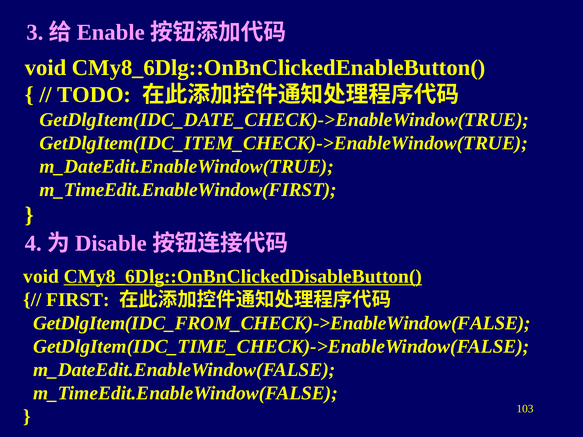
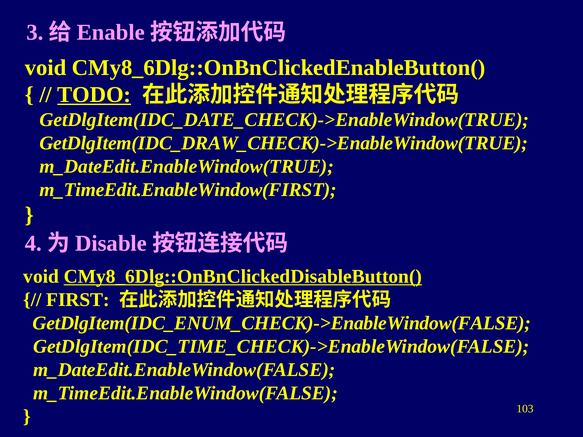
TODO underline: none -> present (94, 95)
GetDlgItem(IDC_ITEM_CHECK)->EnableWindow(TRUE: GetDlgItem(IDC_ITEM_CHECK)->EnableWindow(TRUE -> GetDlgItem(IDC_DRAW_CHECK)->EnableWindow(TRUE (284, 143)
GetDlgItem(IDC_FROM_CHECK)->EnableWindow(FALSE: GetDlgItem(IDC_FROM_CHECK)->EnableWindow(FALSE -> GetDlgItem(IDC_ENUM_CHECK)->EnableWindow(FALSE (282, 323)
